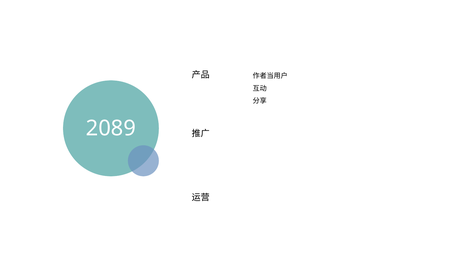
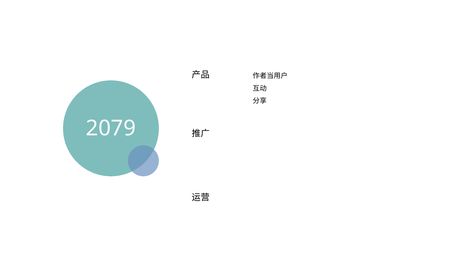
2089: 2089 -> 2079 (111, 128)
